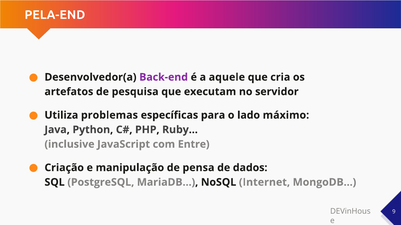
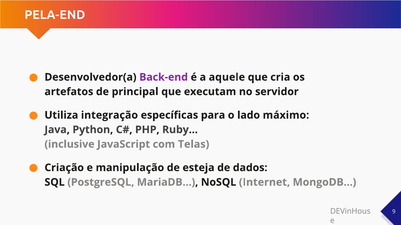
pesquisa: pesquisa -> principal (135, 92)
problemas: problemas -> integração (109, 115)
Entre: Entre -> Telas (194, 145)
pensa: pensa -> esteja (199, 168)
